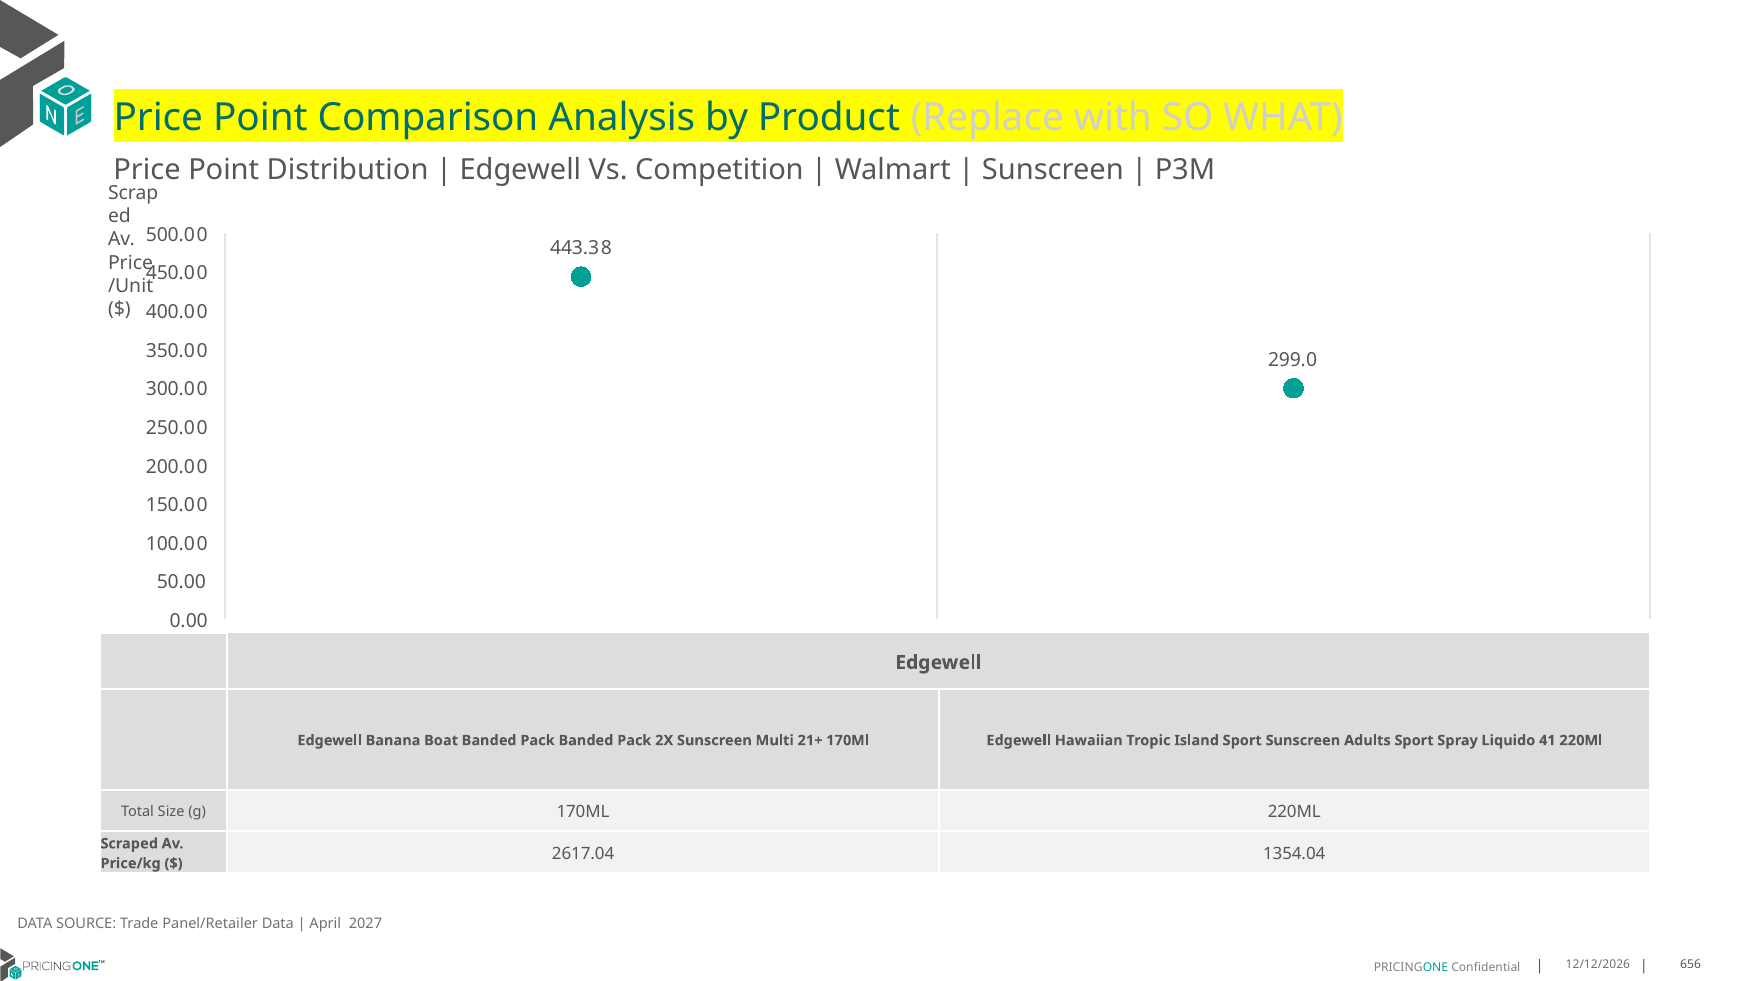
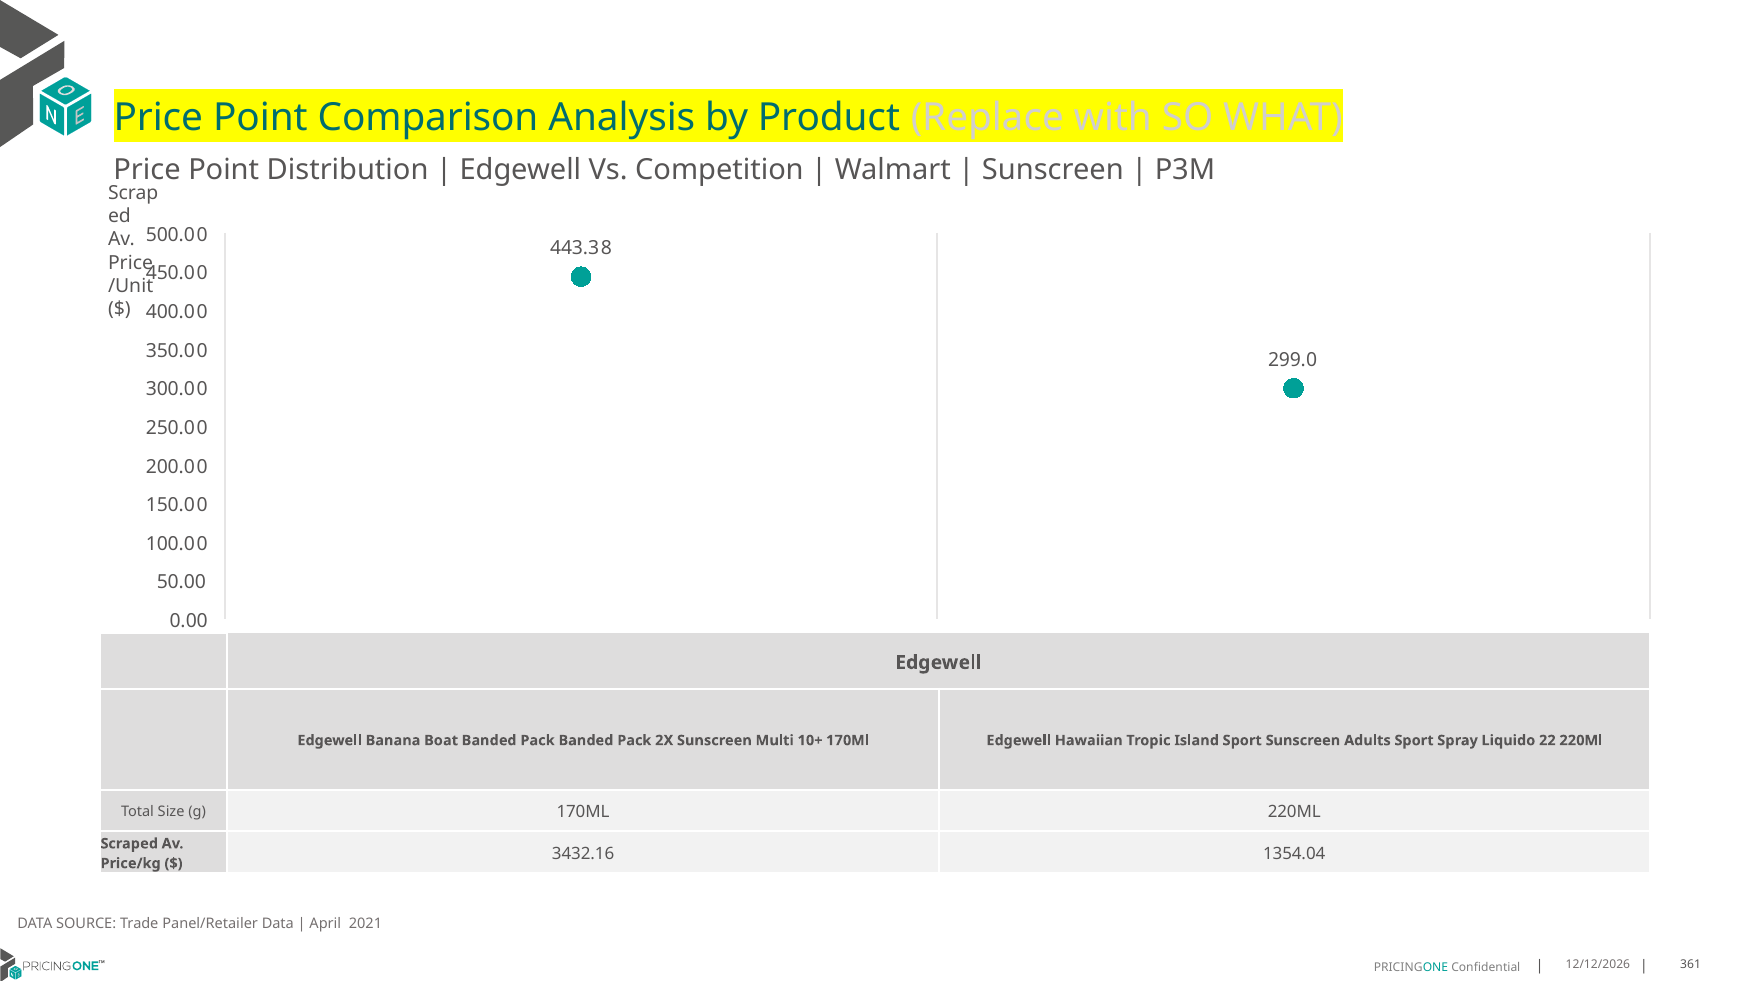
21+: 21+ -> 10+ (810, 740)
41: 41 -> 22 (1547, 740)
2617.04: 2617.04 -> 3432.16 (583, 854)
2027: 2027 -> 2021 (365, 924)
656: 656 -> 361 (1691, 965)
